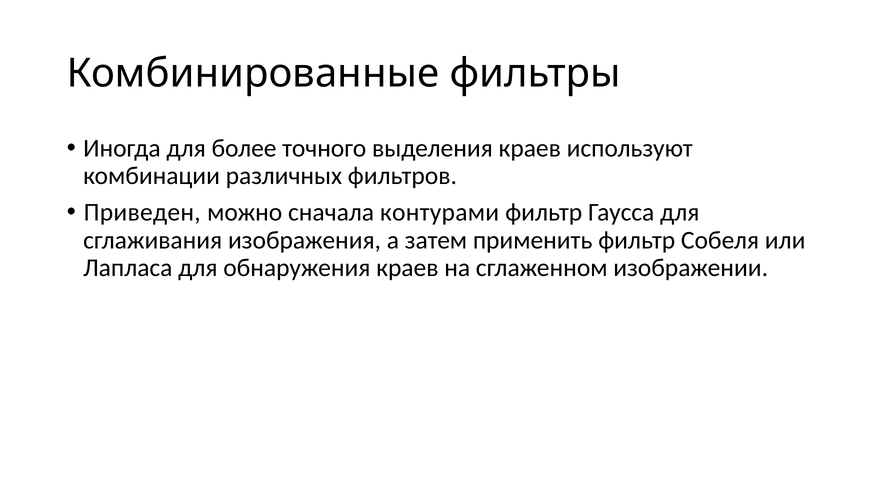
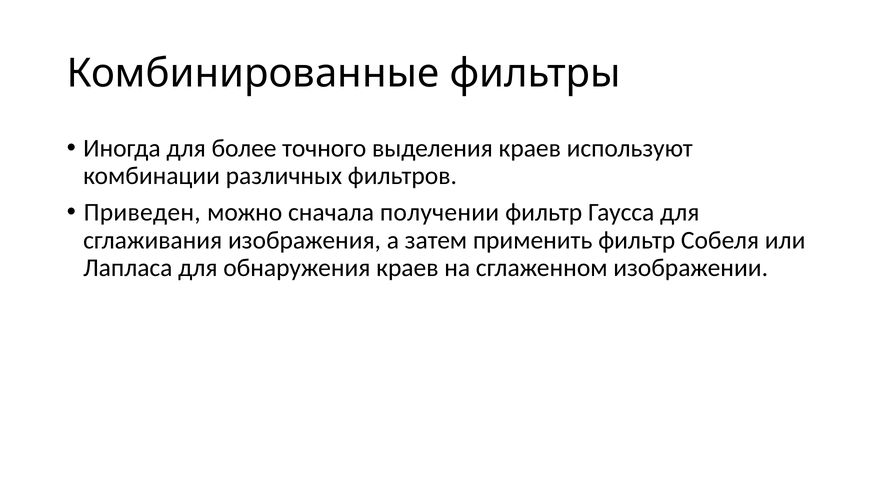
контурами: контурами -> получении (440, 212)
